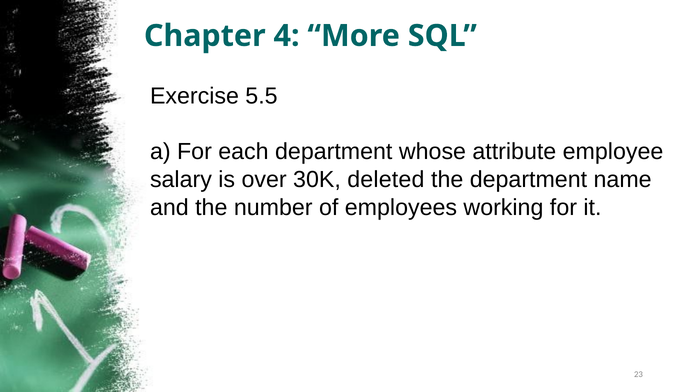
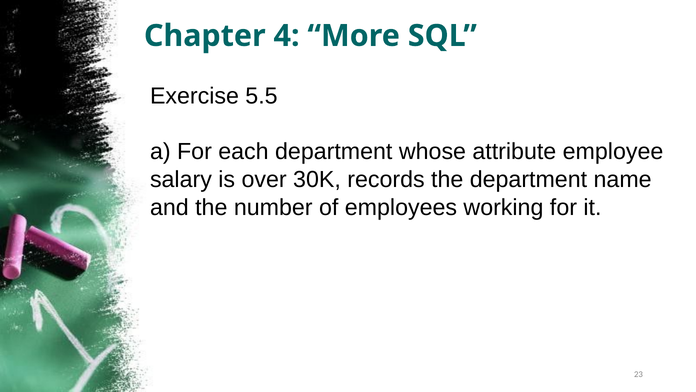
deleted: deleted -> records (386, 179)
